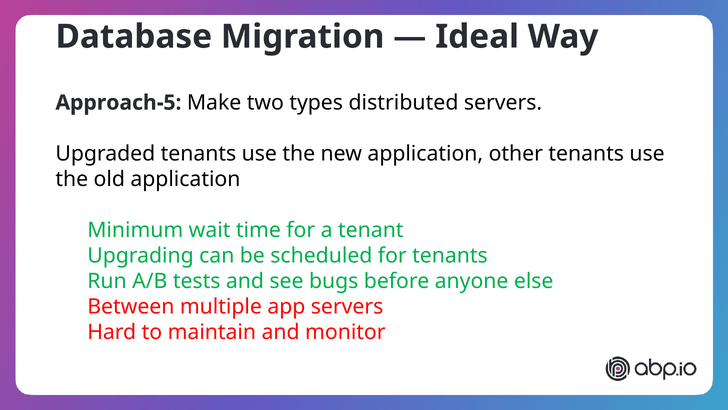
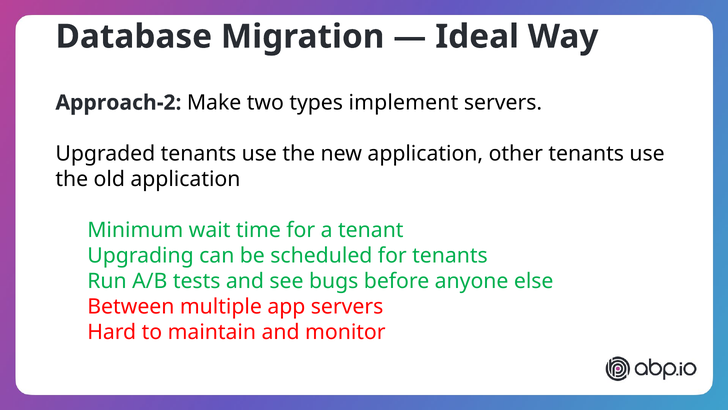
Approach-5: Approach-5 -> Approach-2 (118, 103)
distributed: distributed -> implement (403, 103)
